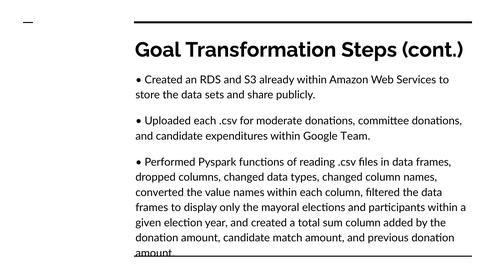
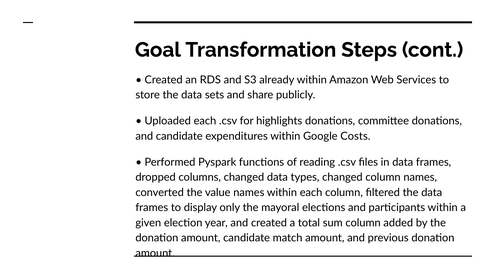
moderate: moderate -> highlights (279, 121)
Team: Team -> Costs (355, 136)
